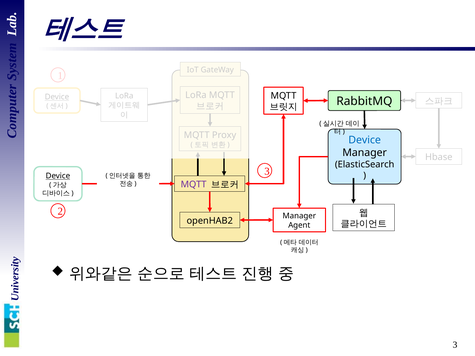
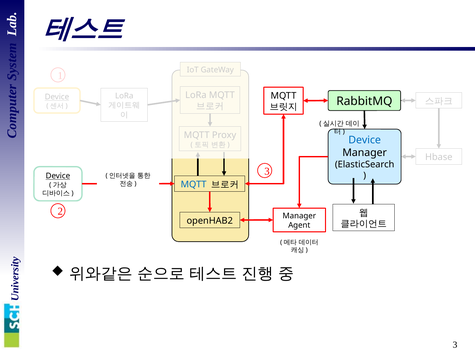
MQTT colour: purple -> blue (194, 184)
